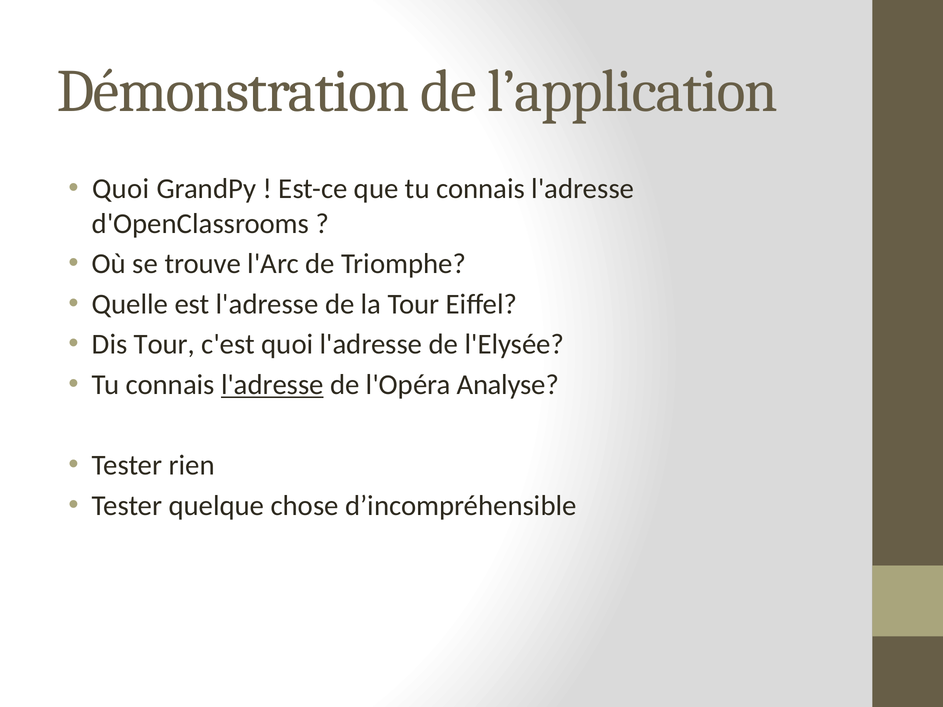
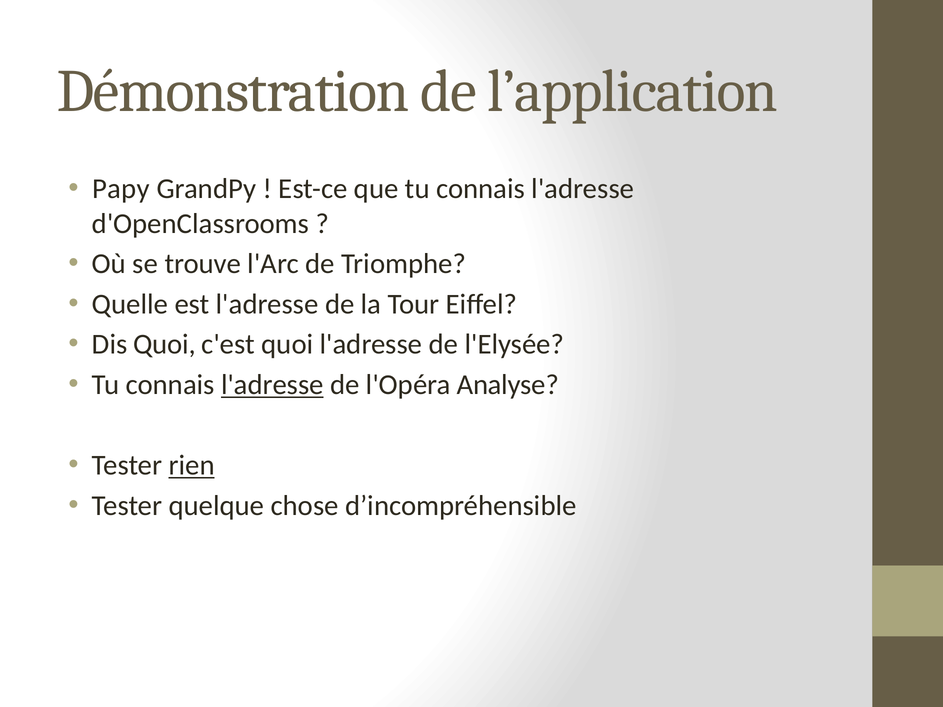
Quoi: Quoi -> Papy (121, 189)
Dis Tour: Tour -> Quoi (165, 345)
rien underline: none -> present (192, 466)
